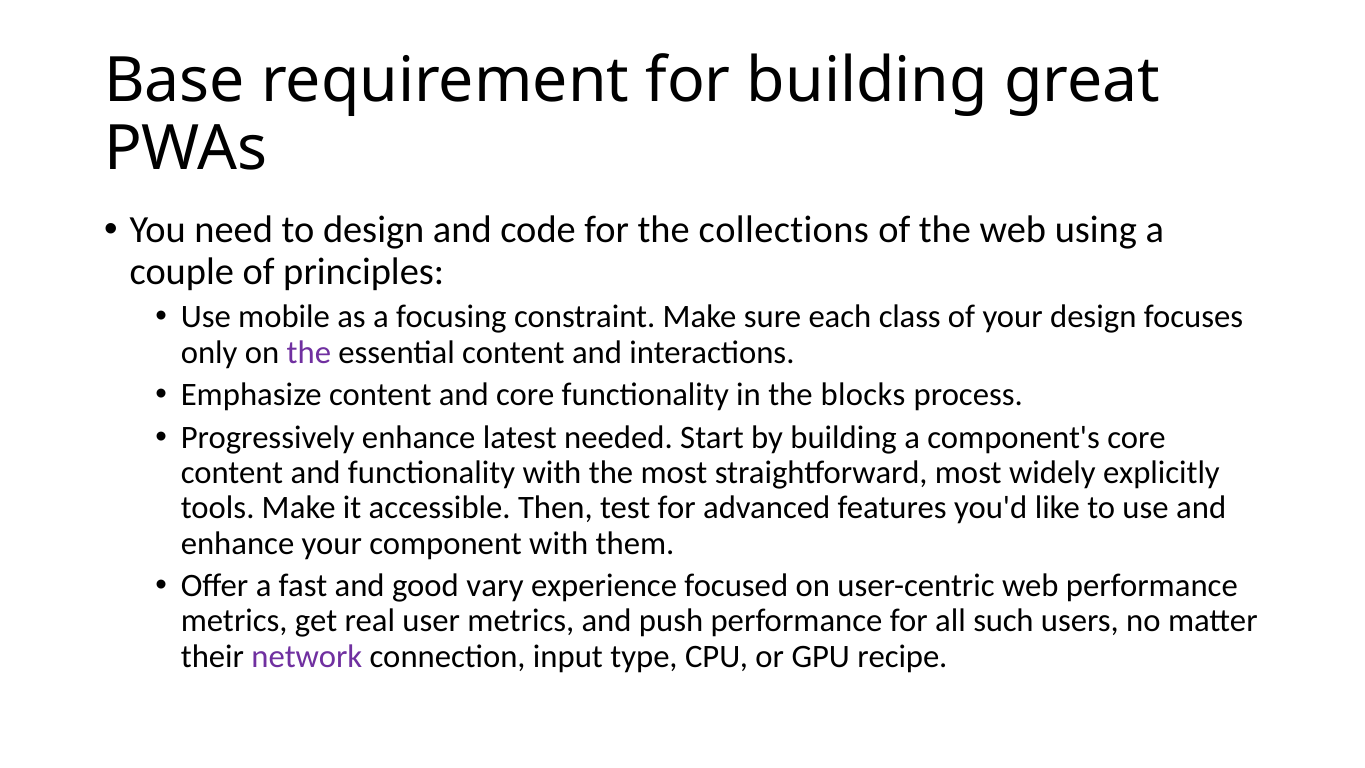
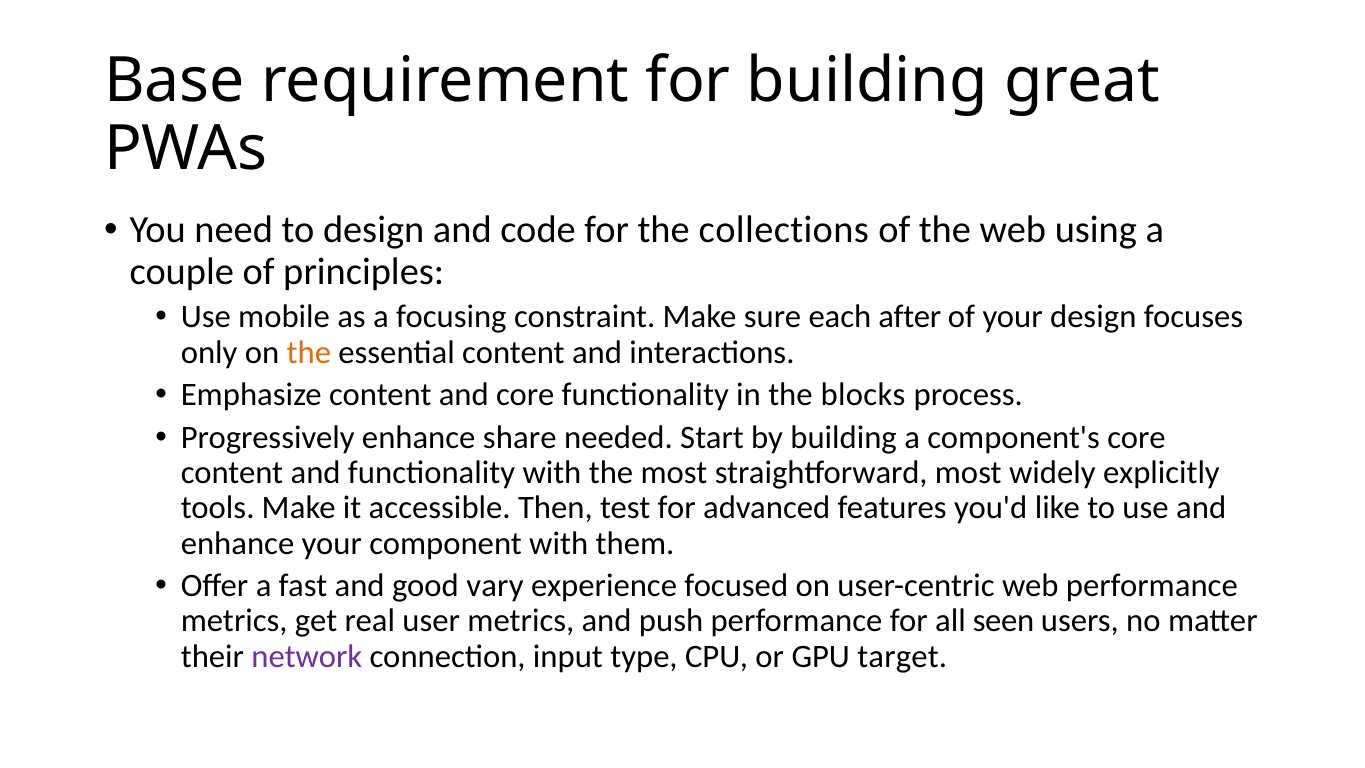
class: class -> after (910, 317)
the colour: purple -> orange (309, 352)
latest: latest -> share (520, 437)
such: such -> seen (1003, 621)
recipe: recipe -> target (902, 656)
